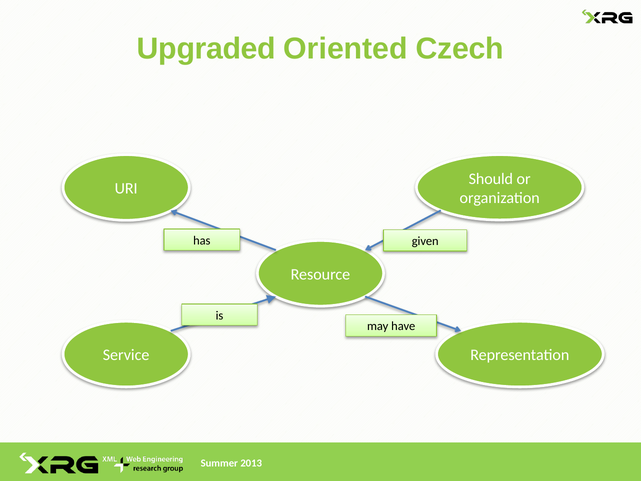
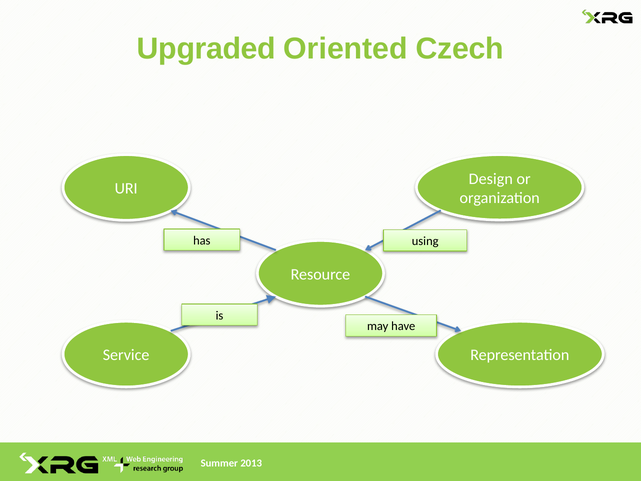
Should: Should -> Design (491, 179)
given: given -> using (425, 241)
